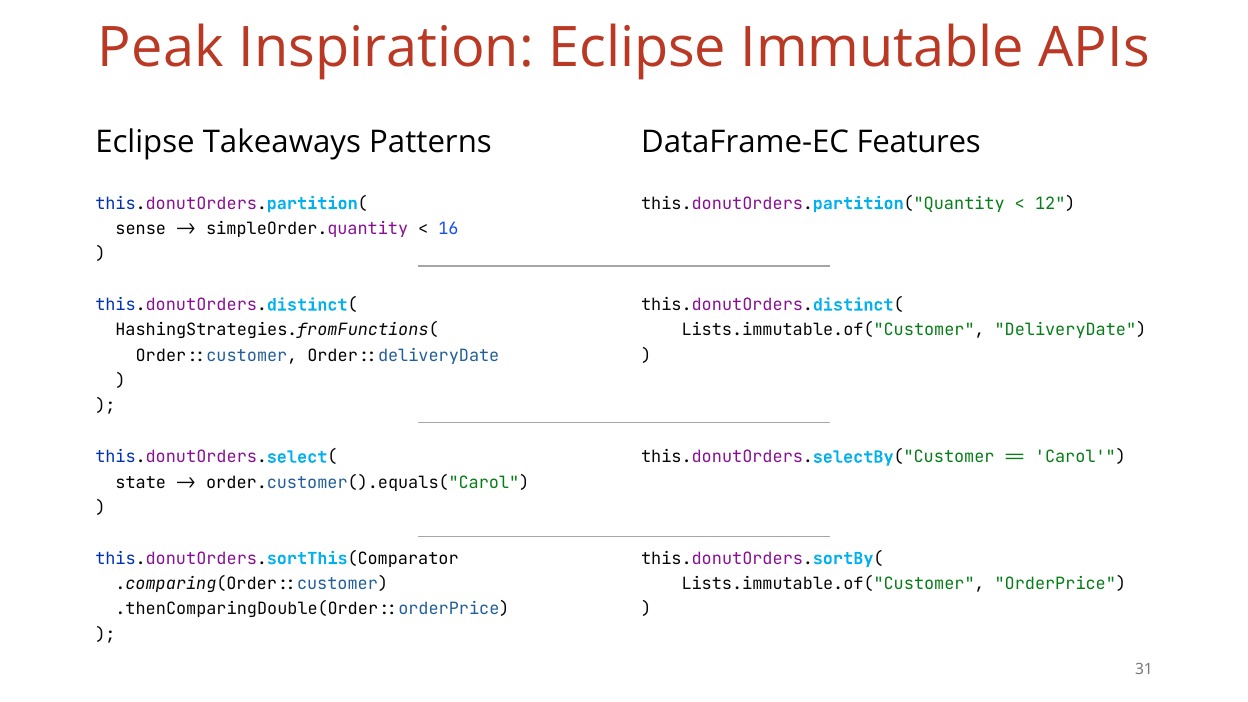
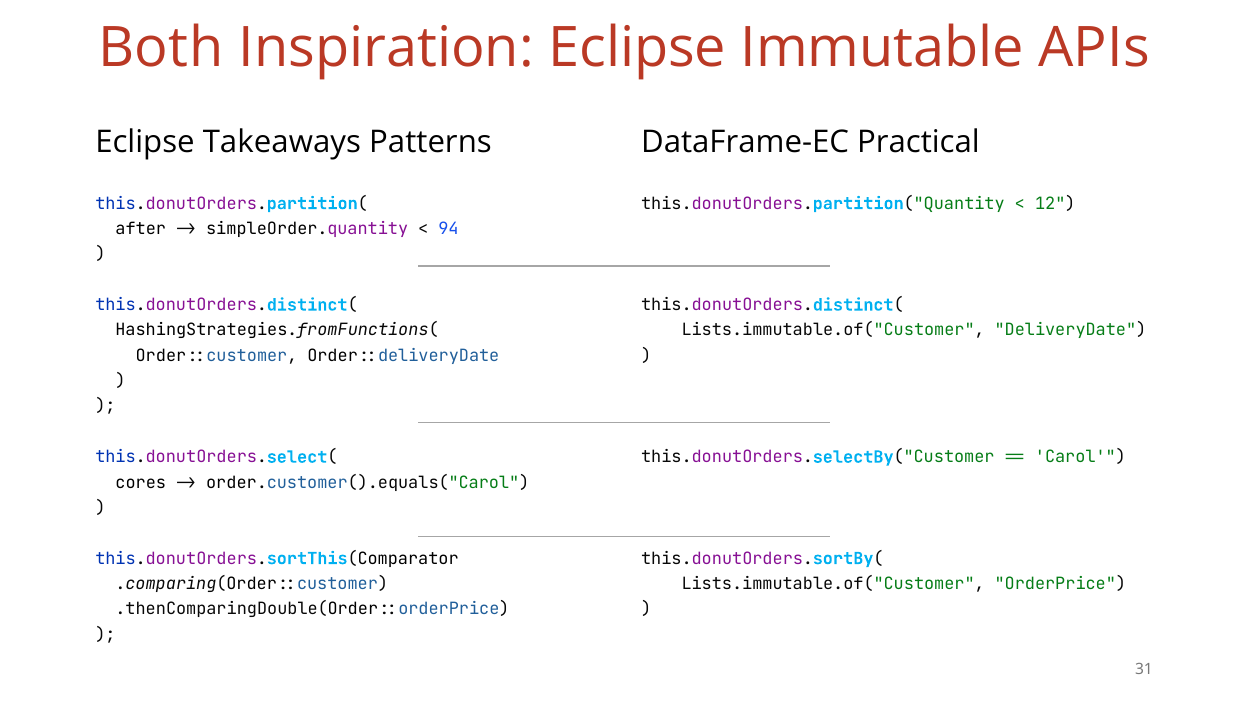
Peak: Peak -> Both (161, 48)
Features: Features -> Practical (918, 142)
sense: sense -> after (141, 229)
16: 16 -> 94 (448, 229)
state: state -> cores (141, 482)
